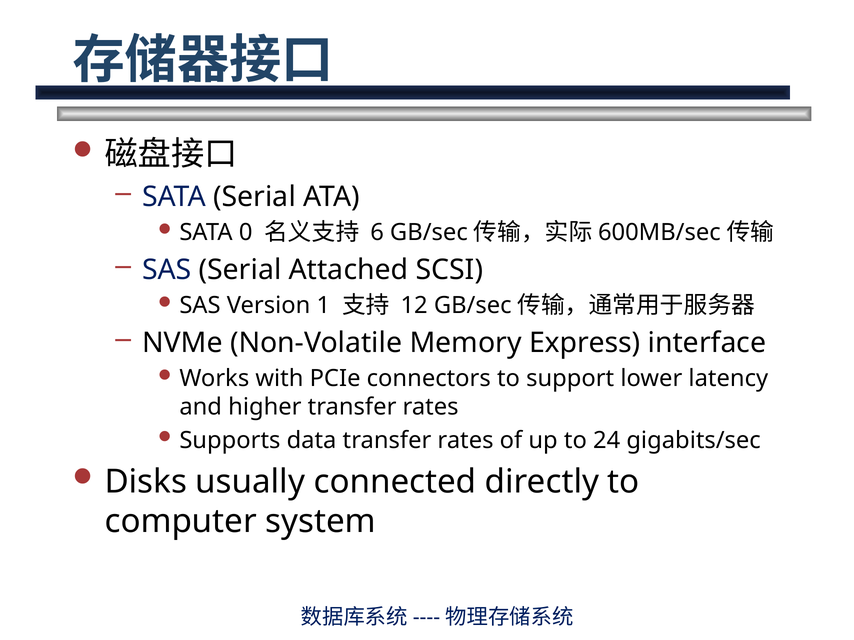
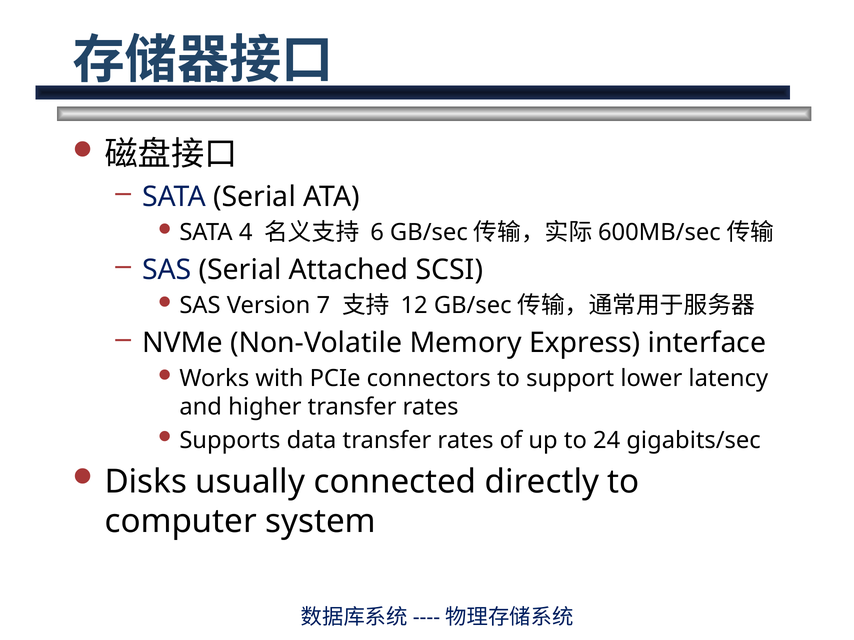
0: 0 -> 4 (246, 233)
1: 1 -> 7 (323, 306)
